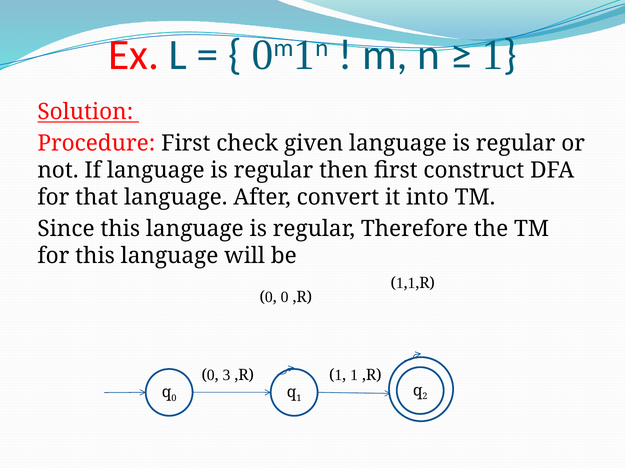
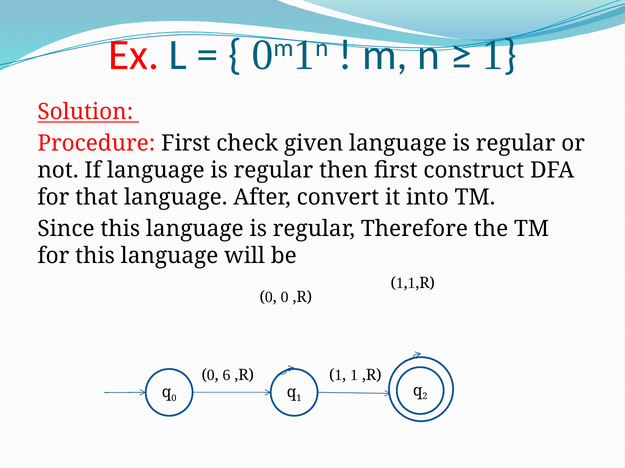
3: 3 -> 6 (226, 376)
